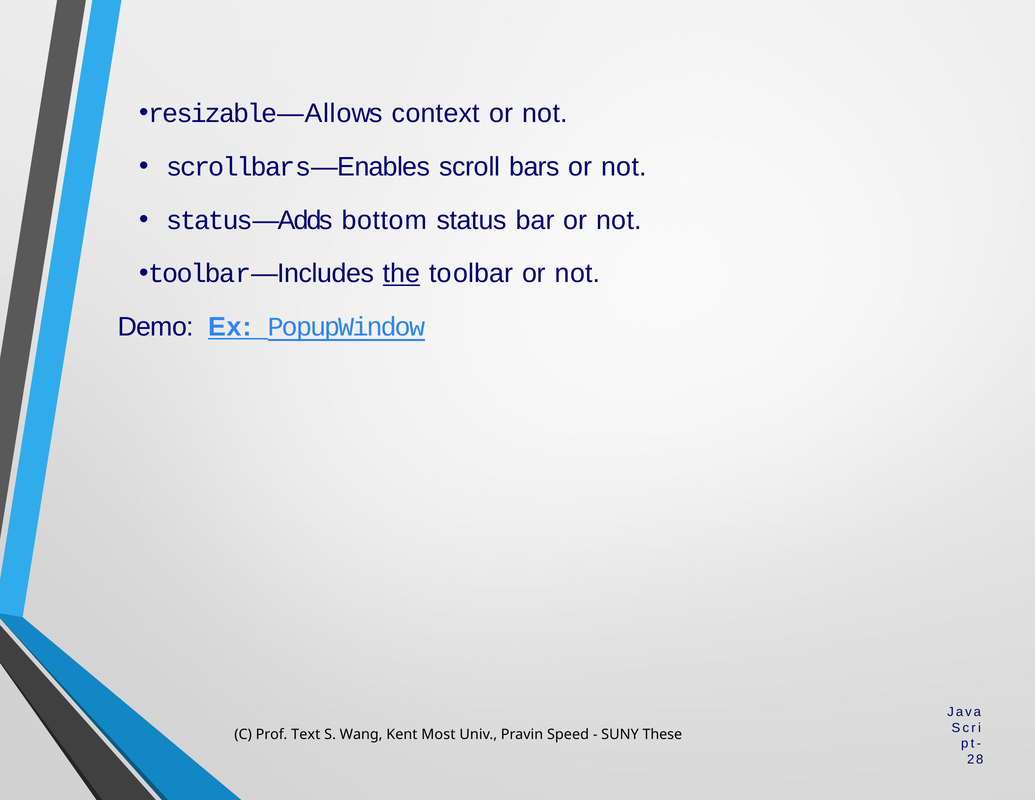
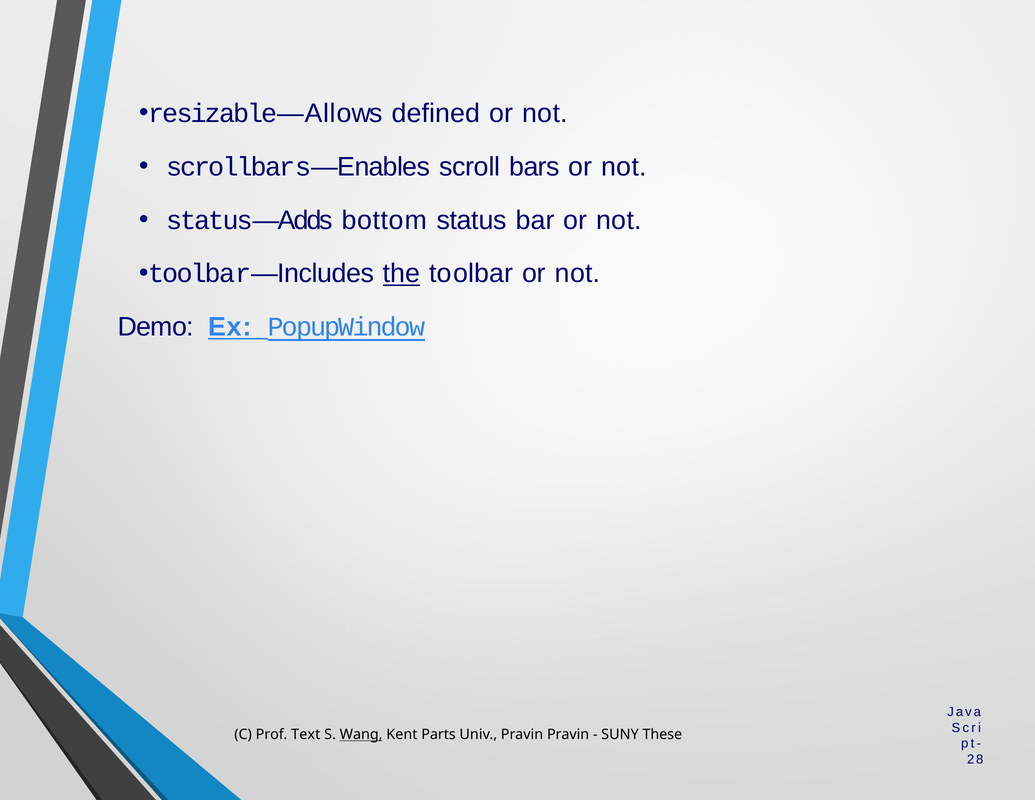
context: context -> defined (436, 113)
Wang underline: none -> present (361, 734)
Most: Most -> Parts (439, 734)
Pravin Speed: Speed -> Pravin (568, 734)
